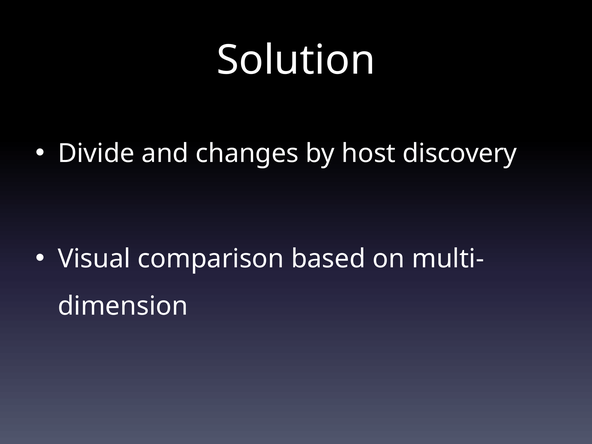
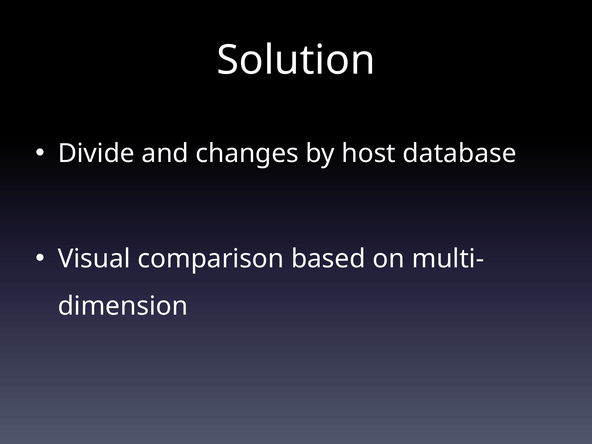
discovery: discovery -> database (460, 154)
